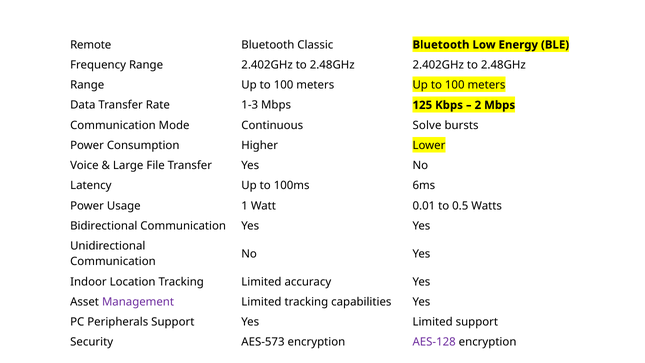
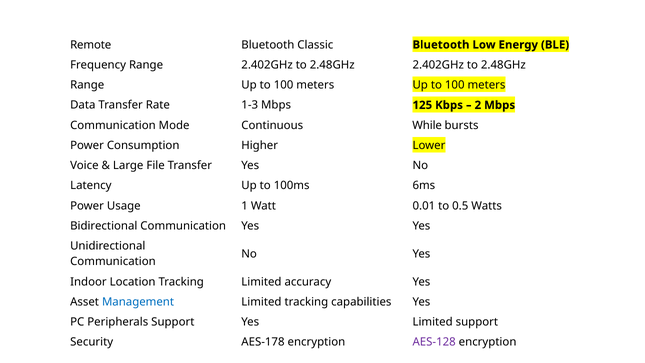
Solve: Solve -> While (427, 125)
Management colour: purple -> blue (138, 302)
AES-573: AES-573 -> AES-178 (263, 342)
